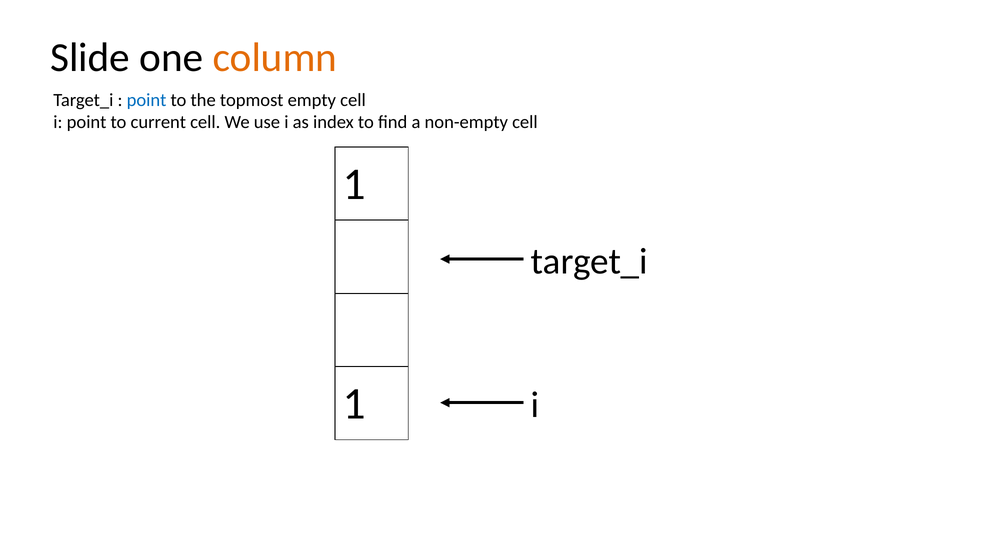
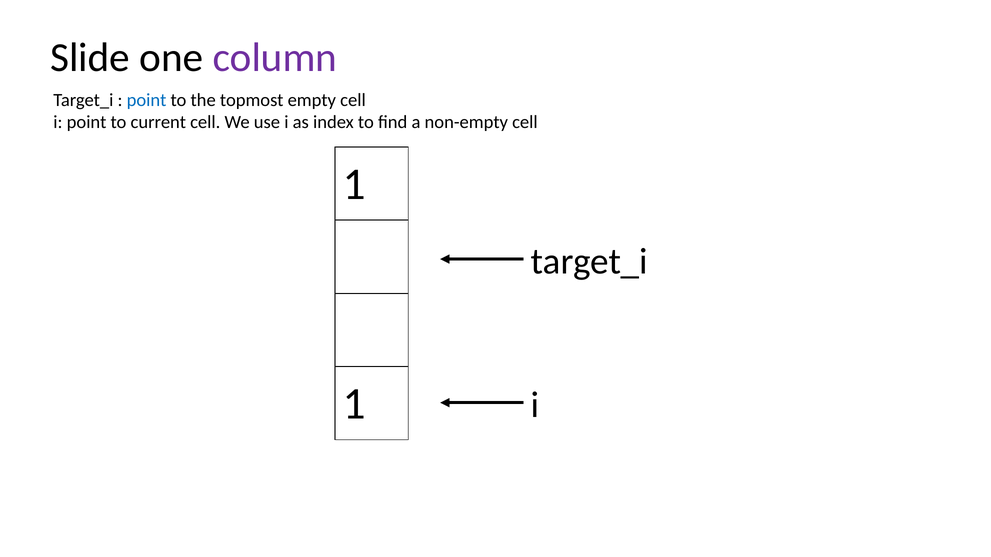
column colour: orange -> purple (275, 58)
